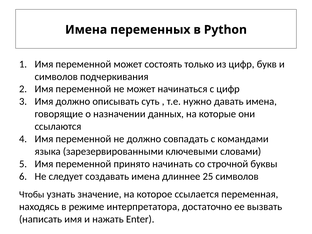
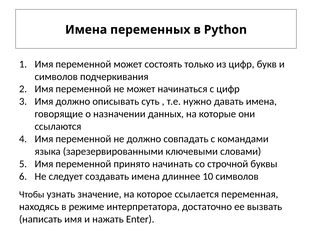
25: 25 -> 10 (208, 176)
